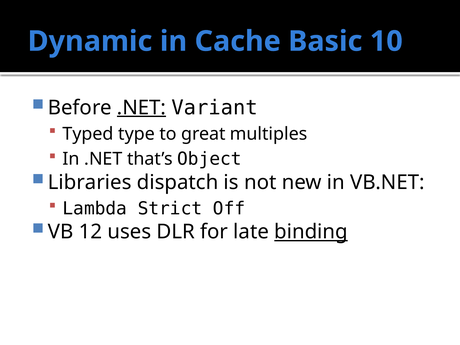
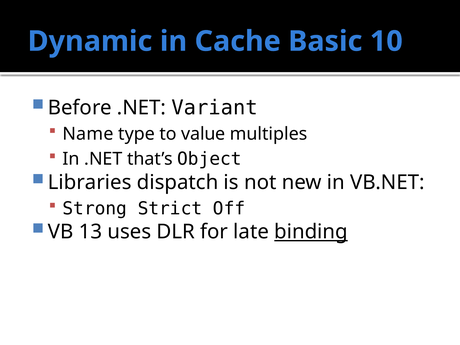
.NET underline: present -> none (142, 108)
Typed: Typed -> Name (88, 134)
great: great -> value (203, 134)
Lambda: Lambda -> Strong (95, 209)
12: 12 -> 13 (90, 232)
